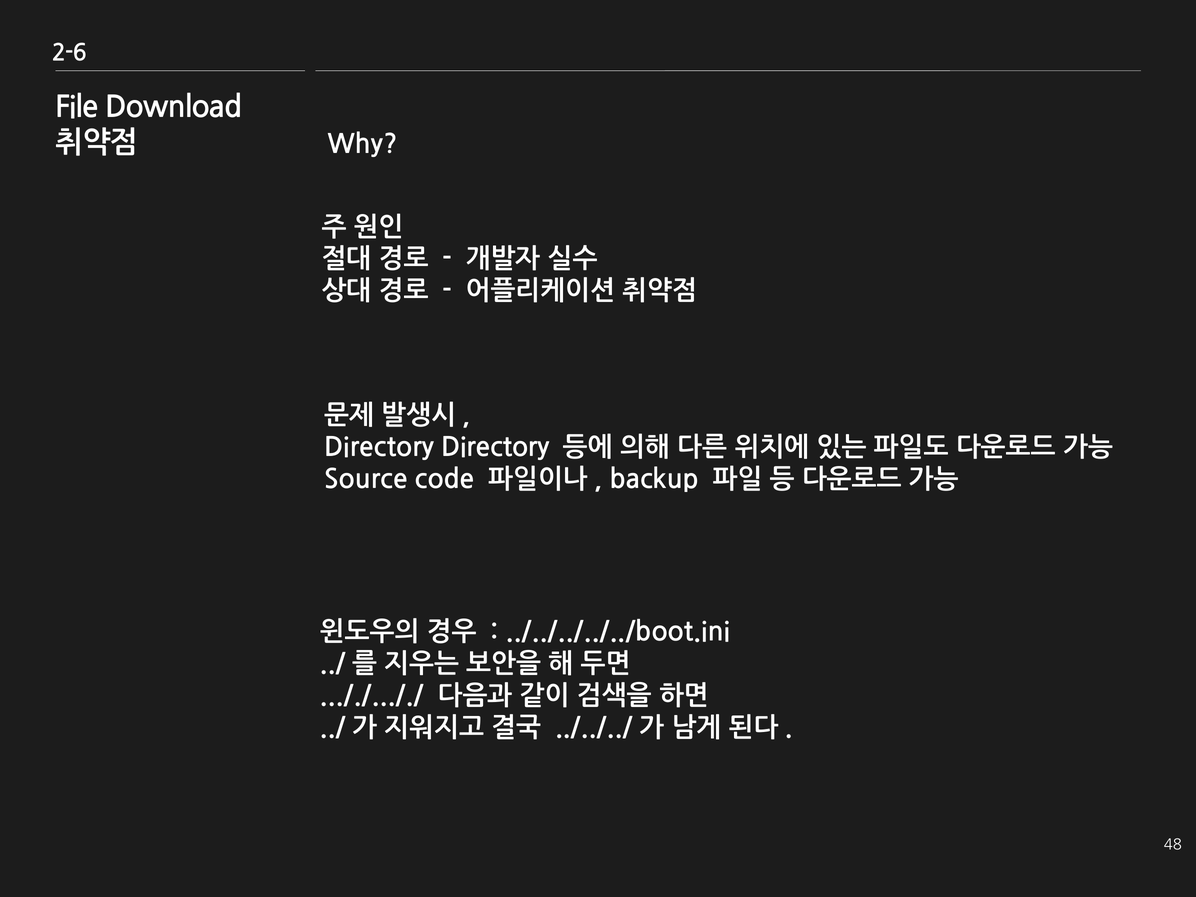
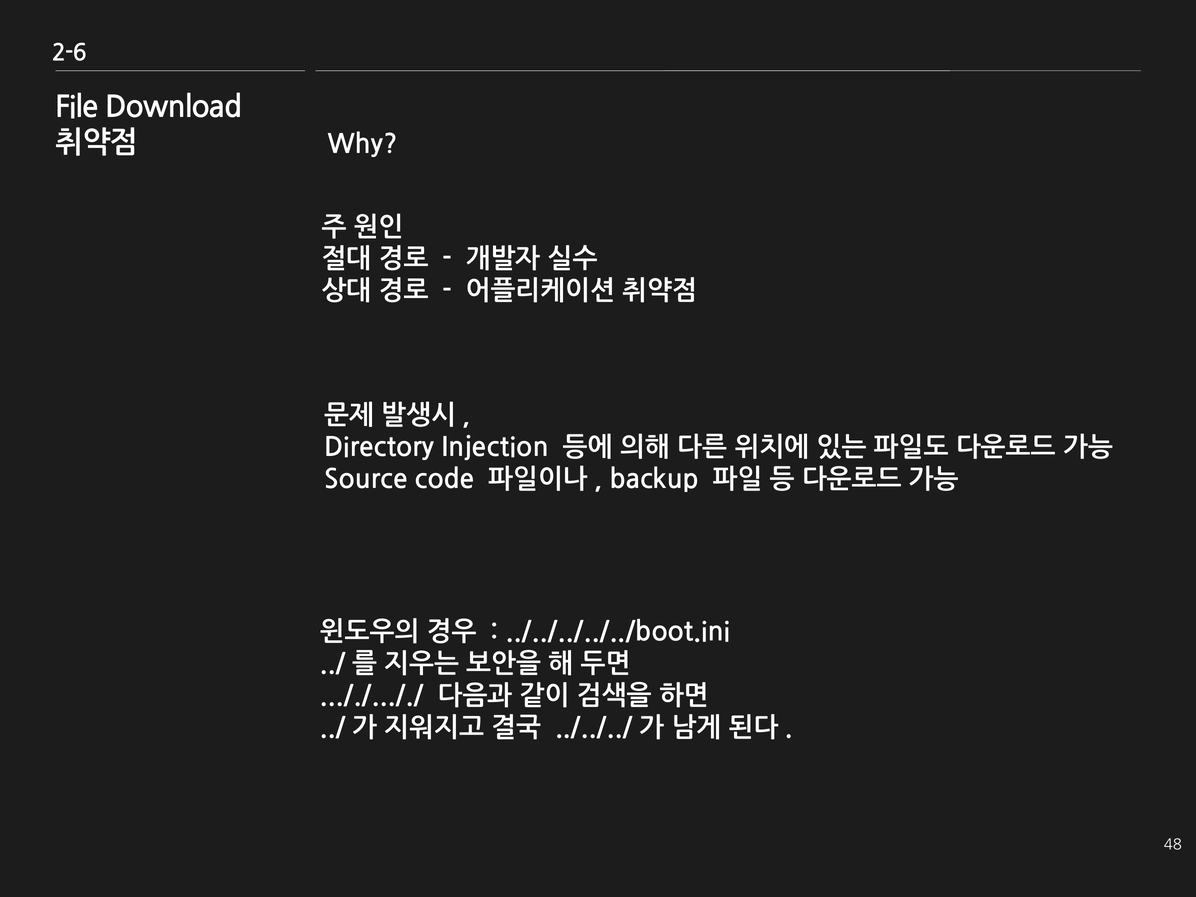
Directory Directory: Directory -> Injection (495, 448)
